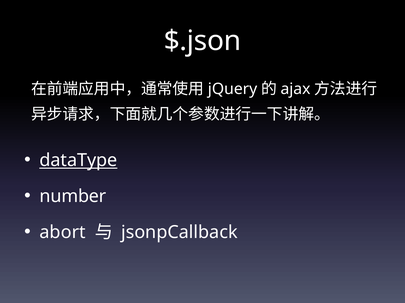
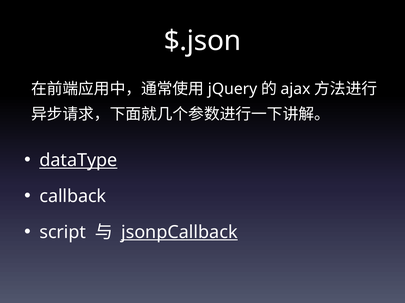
number: number -> callback (73, 197)
abort: abort -> script (63, 233)
jsonpCallback underline: none -> present (179, 233)
